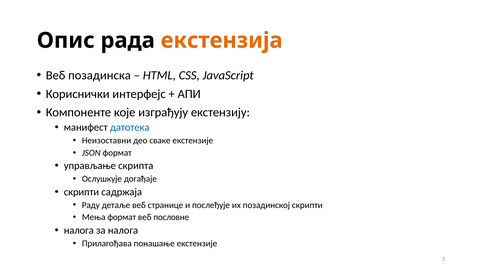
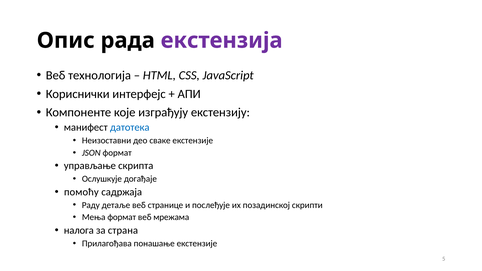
екстензија colour: orange -> purple (222, 40)
позадинска: позадинска -> технологија (100, 75)
скрипти: скрипти -> помоћу (81, 192)
пословне: пословне -> мрежама (171, 217)
за налога: налога -> страна (123, 230)
